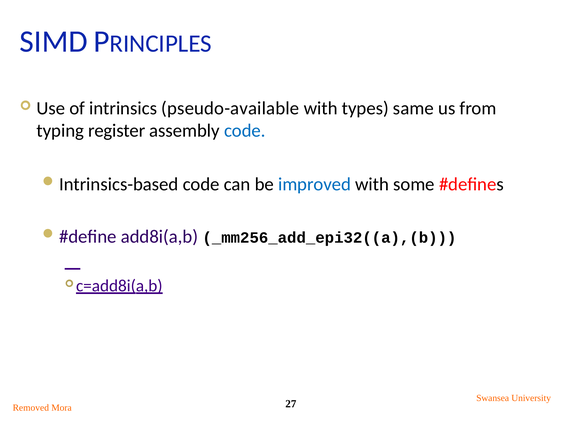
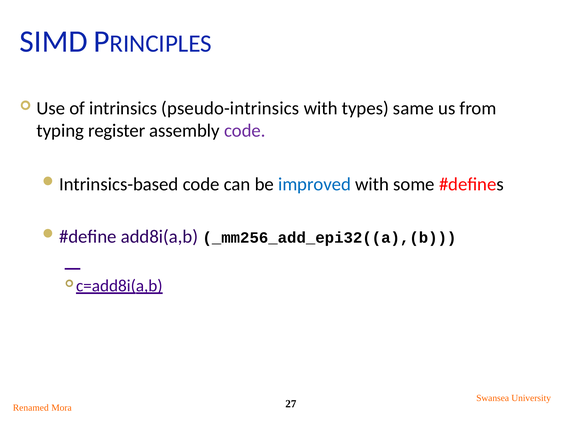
pseudo-available: pseudo-available -> pseudo-intrinsics (230, 108)
code colour: blue -> purple (245, 131)
Removed: Removed -> Renamed (31, 408)
